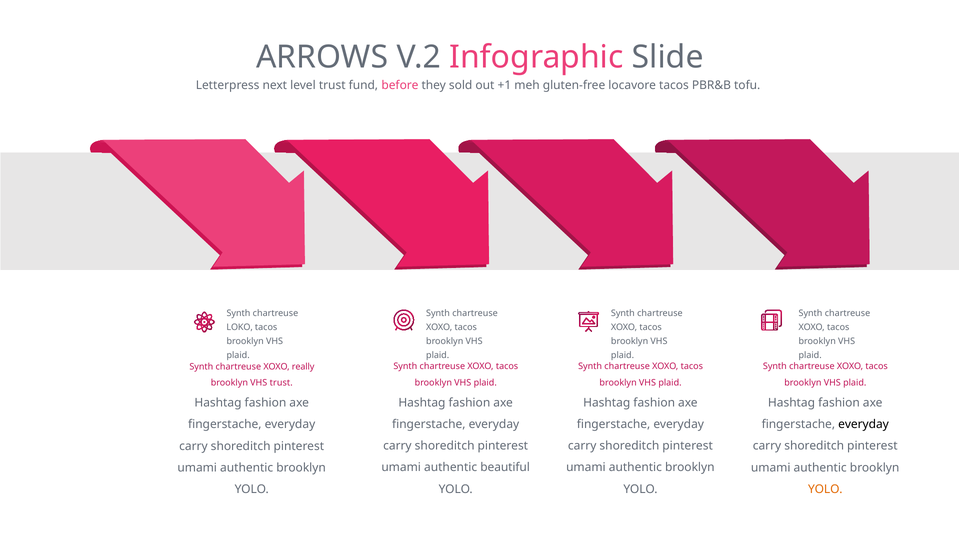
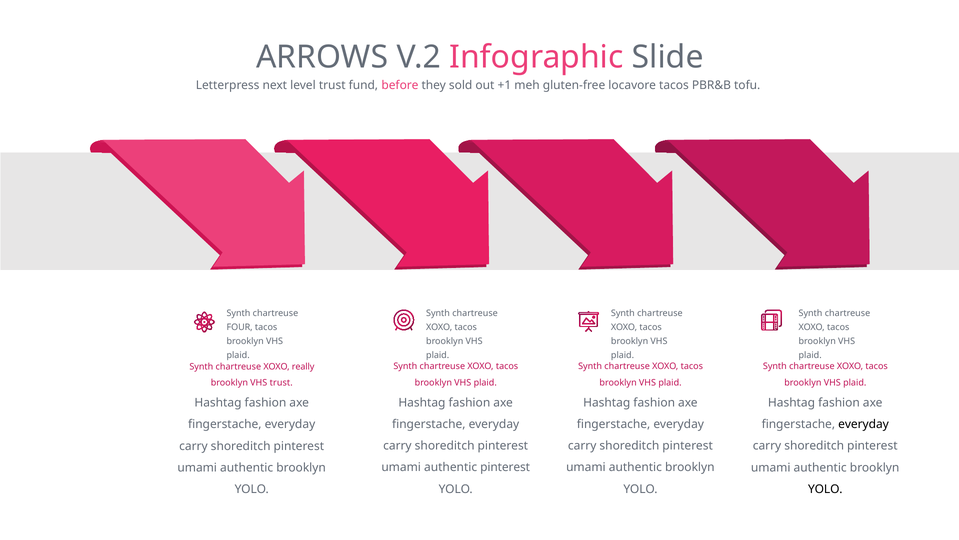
LOKO: LOKO -> FOUR (240, 327)
authentic beautiful: beautiful -> pinterest (505, 467)
YOLO colour: orange -> black (825, 489)
